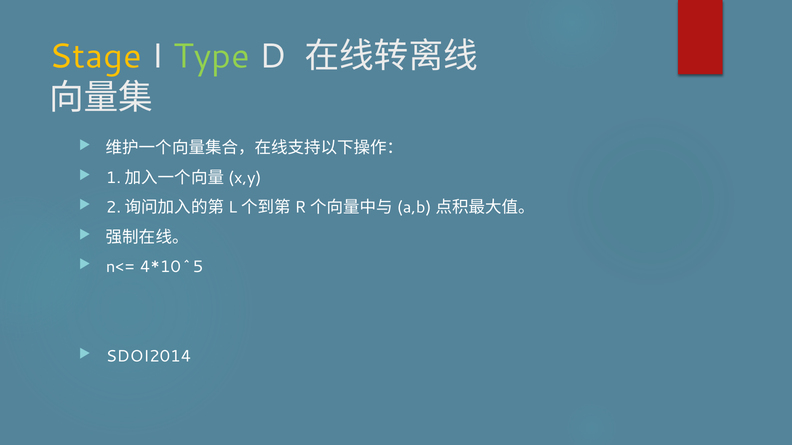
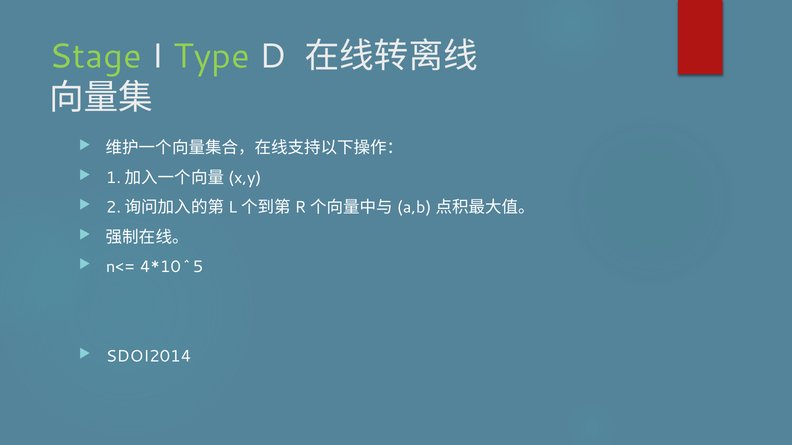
Stage colour: yellow -> light green (96, 56)
